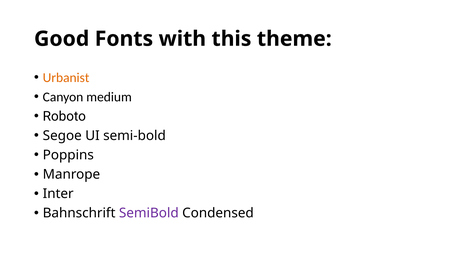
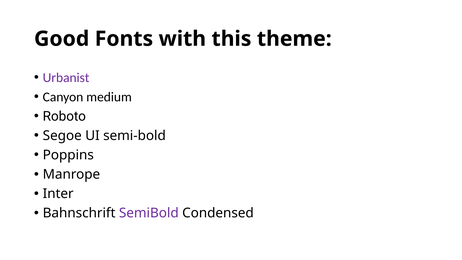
Urbanist colour: orange -> purple (66, 78)
